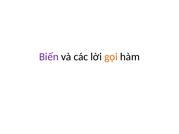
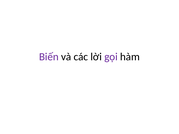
gọi colour: orange -> purple (111, 57)
